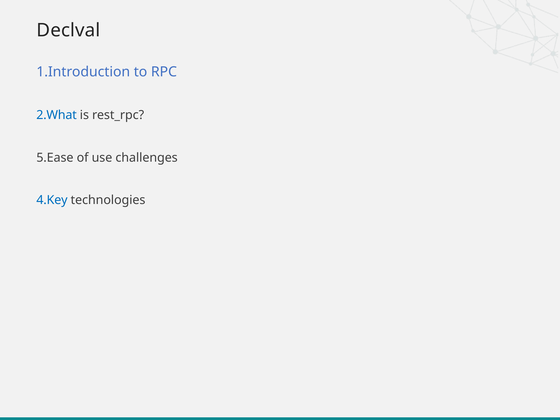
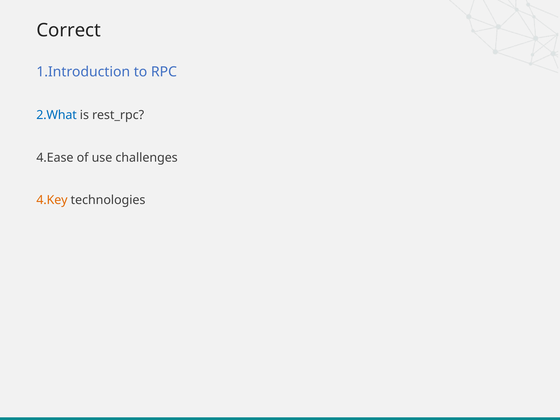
Declval: Declval -> Correct (69, 30)
5.Ease: 5.Ease -> 4.Ease (55, 158)
4.Key colour: blue -> orange (52, 200)
